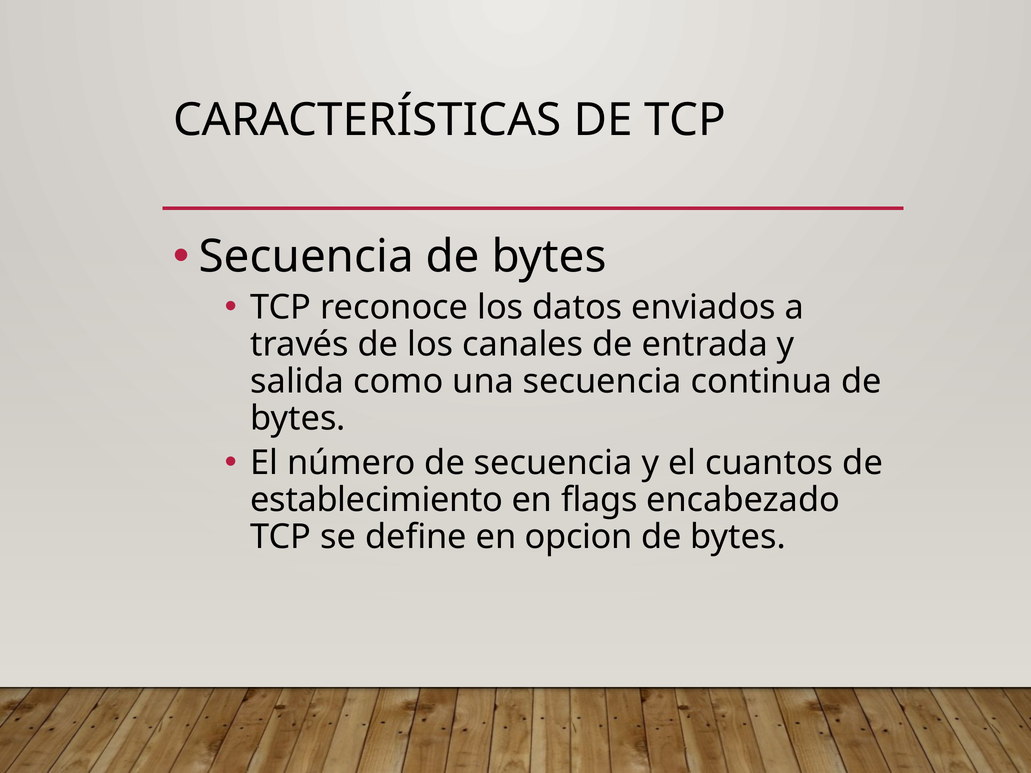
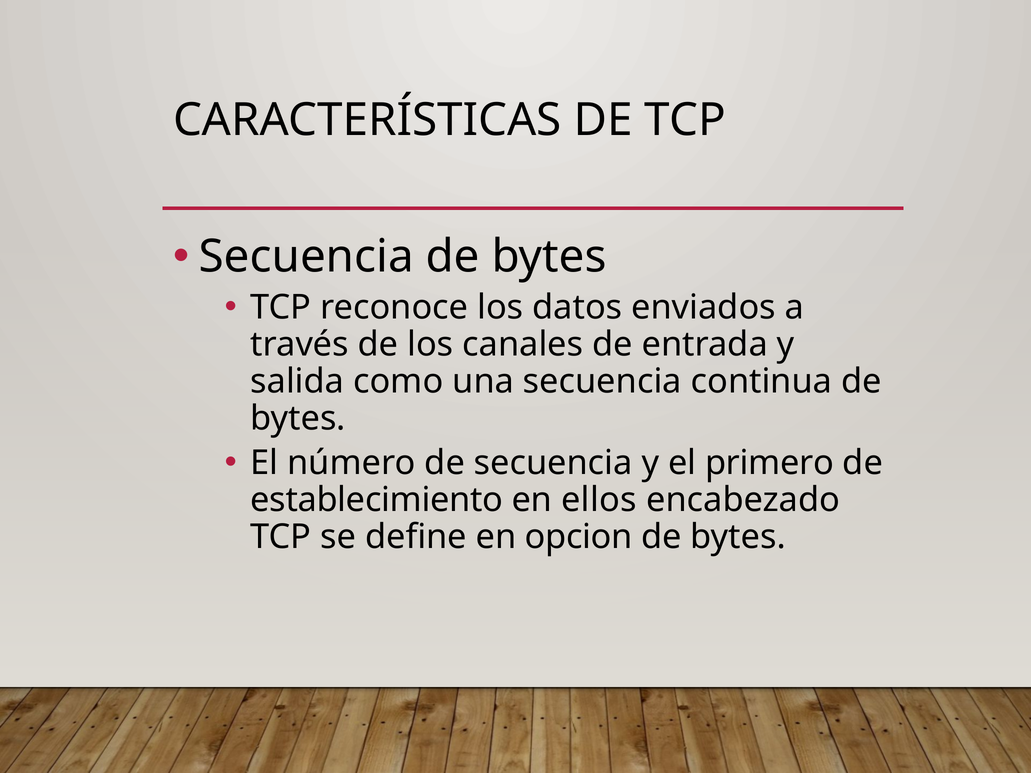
cuantos: cuantos -> primero (769, 463)
flags: flags -> ellos (599, 500)
